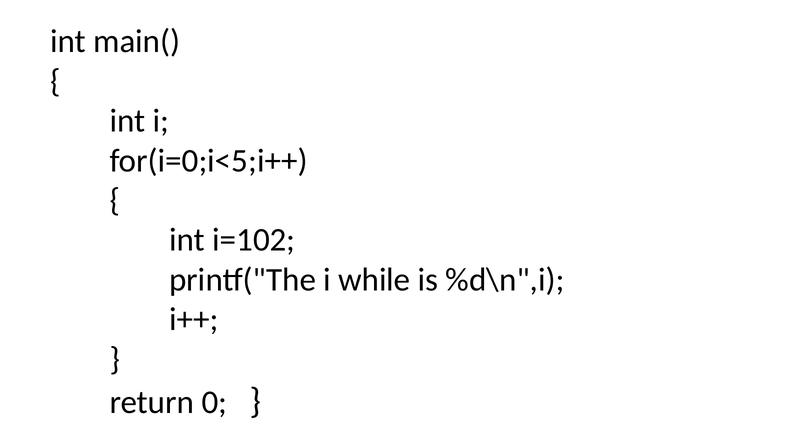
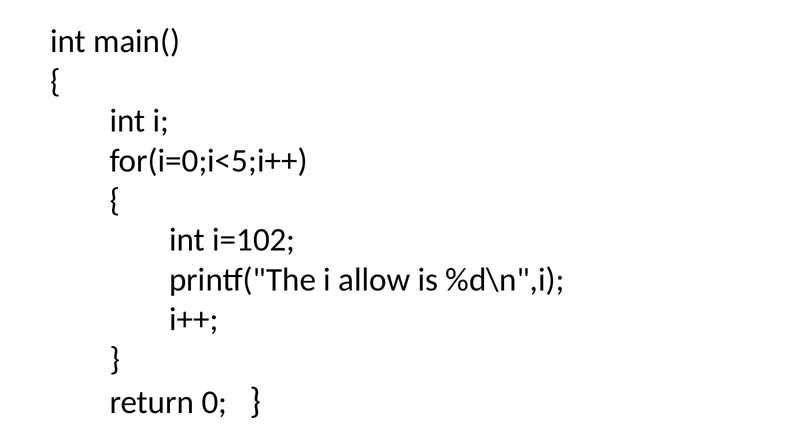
while: while -> allow (374, 280)
